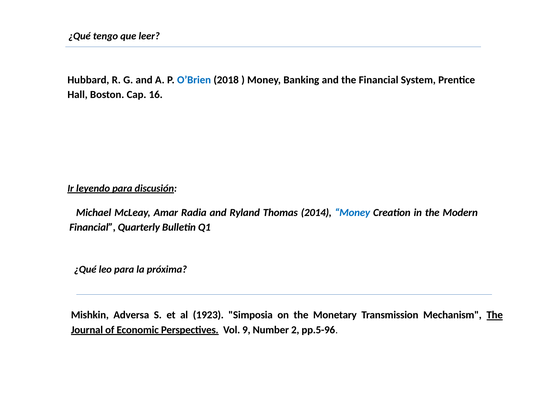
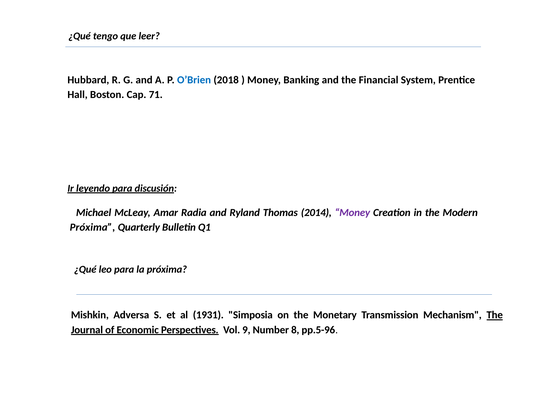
16: 16 -> 71 (156, 95)
Money colour: blue -> purple (352, 213)
Financial: Financial -> Próxima (92, 228)
1923: 1923 -> 1931 (208, 315)
2: 2 -> 8 (295, 330)
